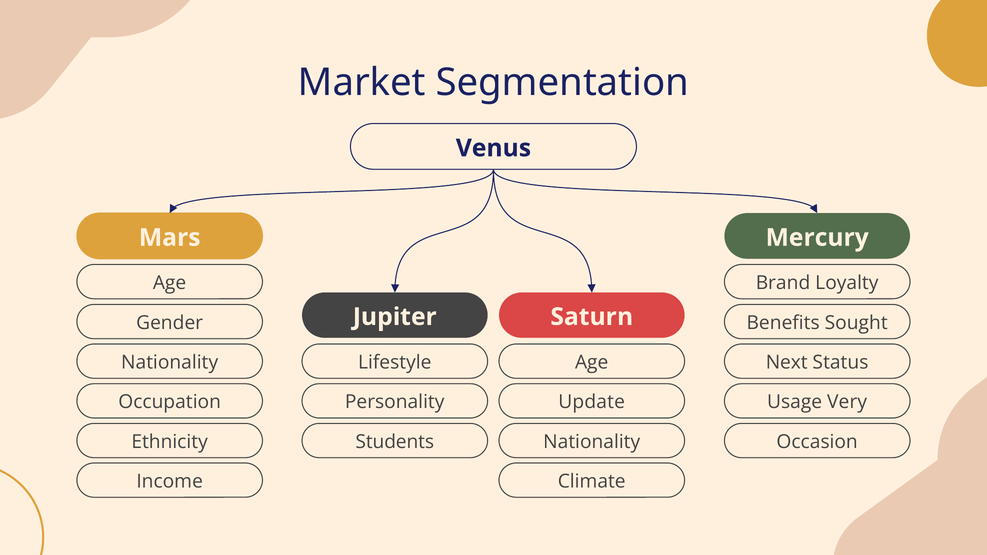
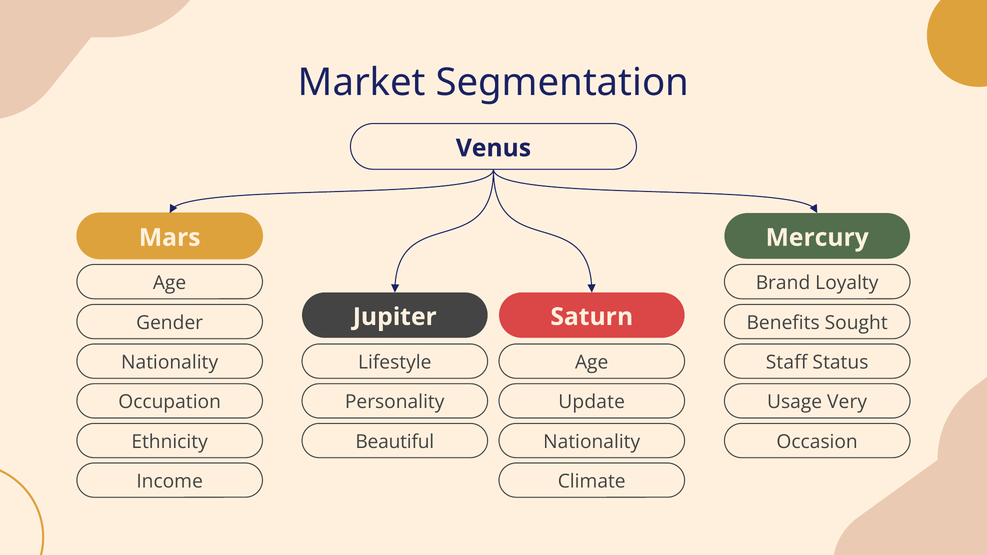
Next: Next -> Staff (787, 363)
Students: Students -> Beautiful (395, 442)
